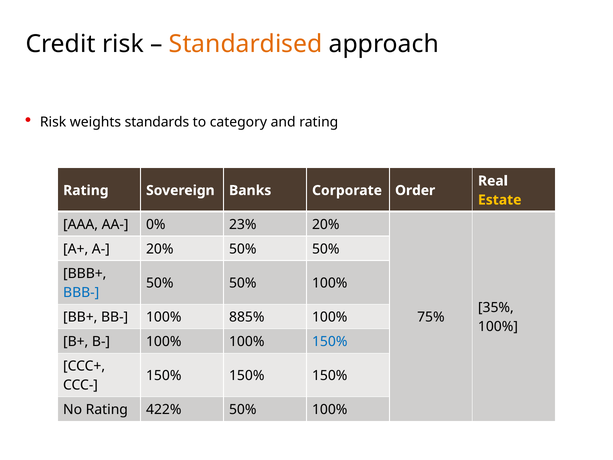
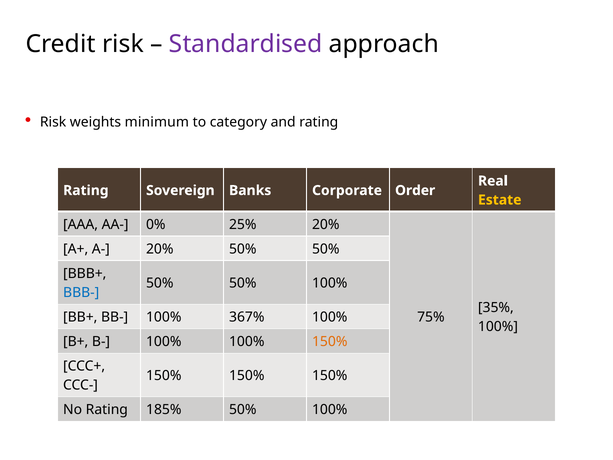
Standardised colour: orange -> purple (246, 44)
standards: standards -> minimum (157, 122)
23%: 23% -> 25% (243, 224)
885%: 885% -> 367% (247, 317)
150% colour: blue -> orange (330, 342)
422%: 422% -> 185% (164, 410)
